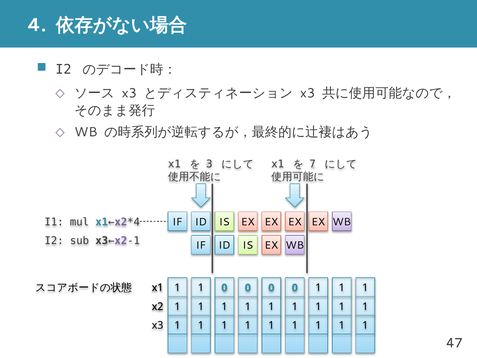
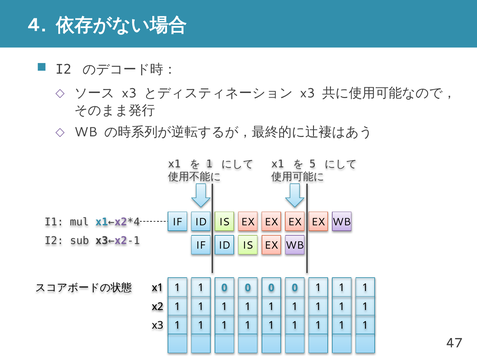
3: 3 -> 1 (209, 164)
7: 7 -> 5 (313, 164)
